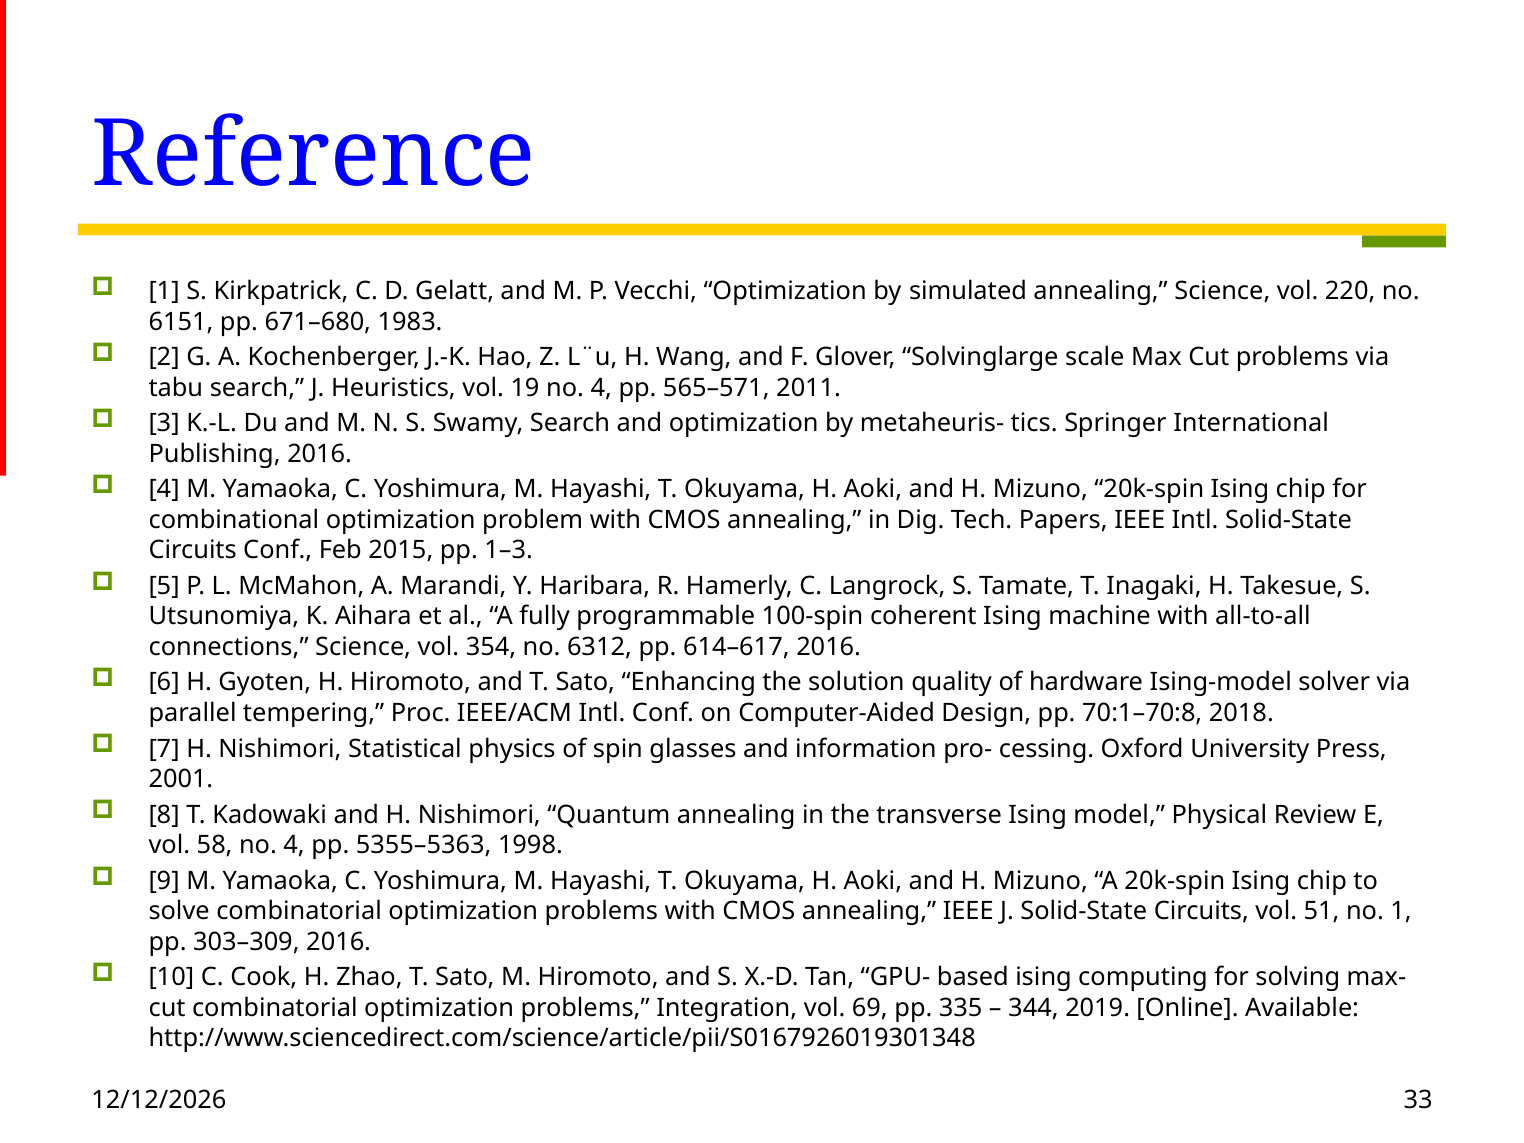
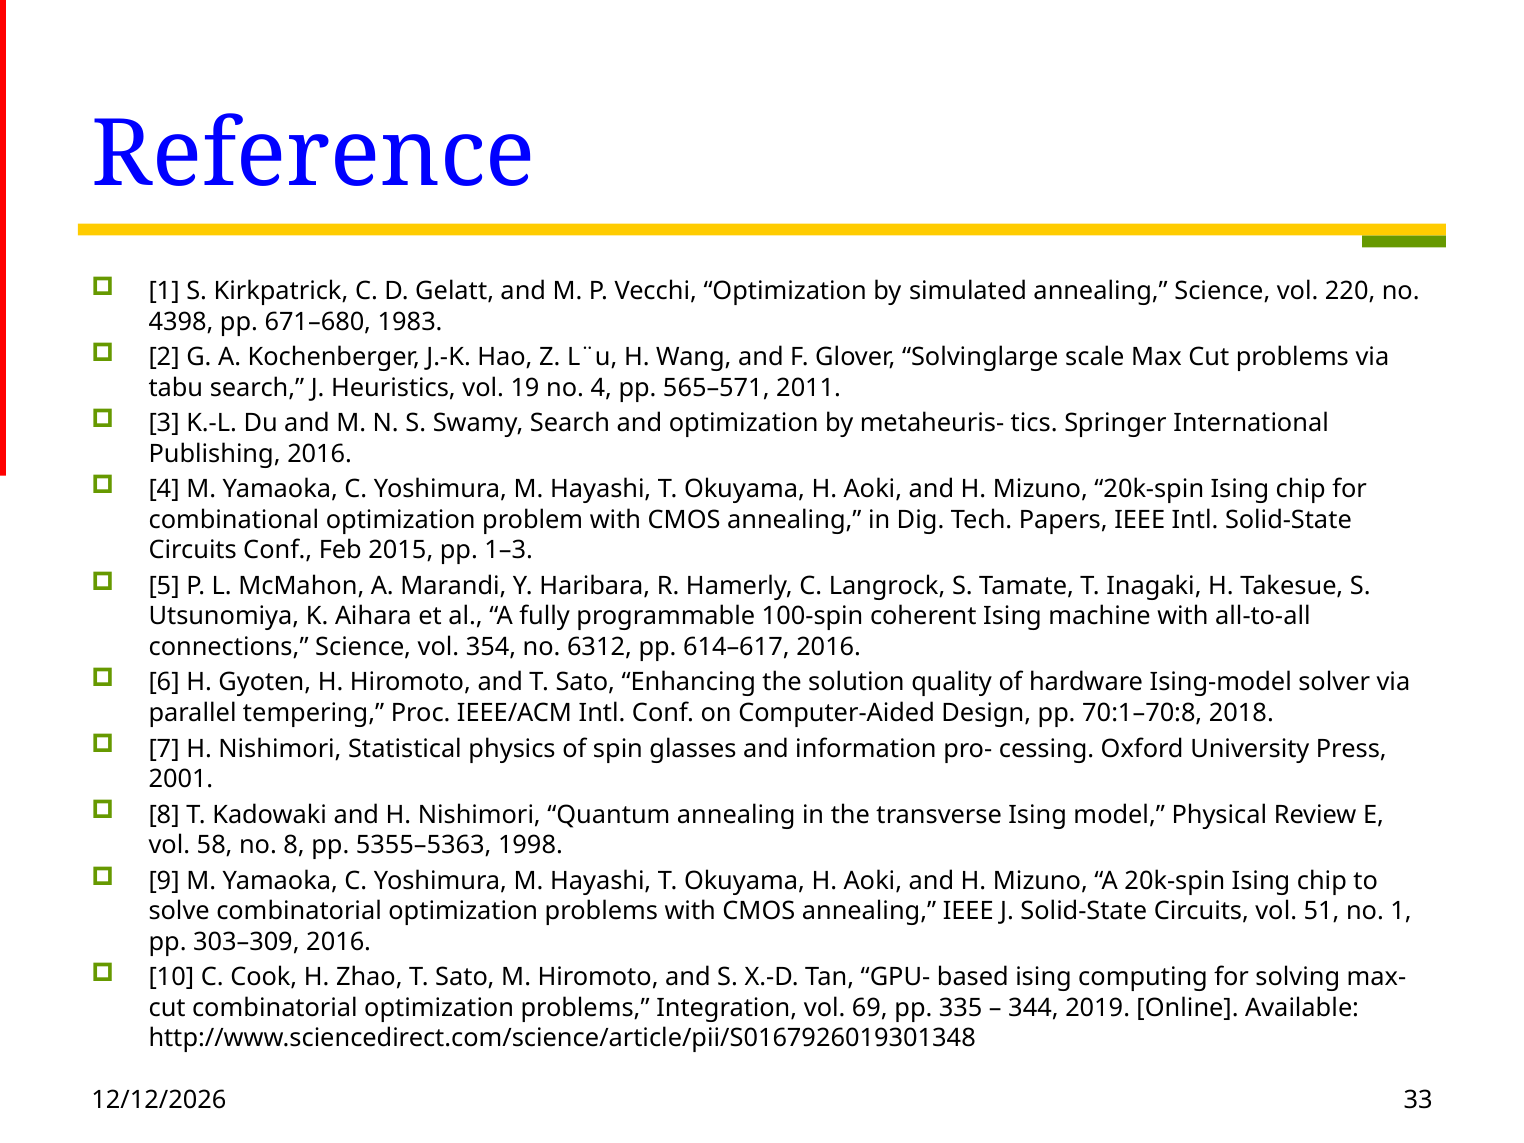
6151: 6151 -> 4398 (181, 322)
58 no 4: 4 -> 8 (294, 845)
